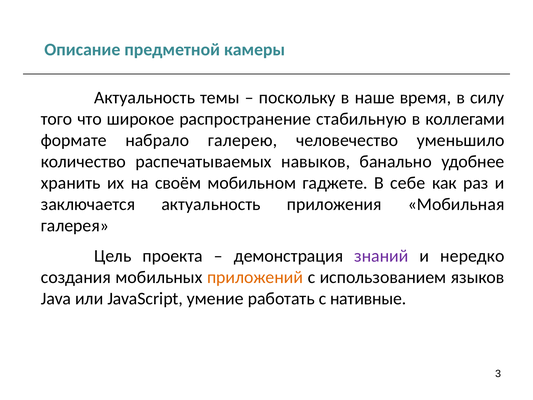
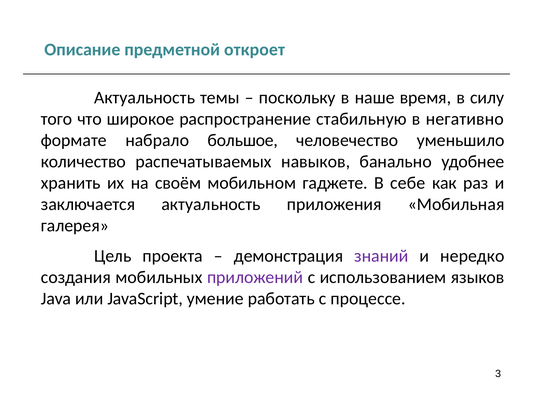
камеры: камеры -> откроет (254, 50)
коллегами: коллегами -> негативно (465, 119)
галерею: галерею -> большое (243, 140)
приложений colour: orange -> purple (255, 277)
нативные: нативные -> процессе (368, 298)
